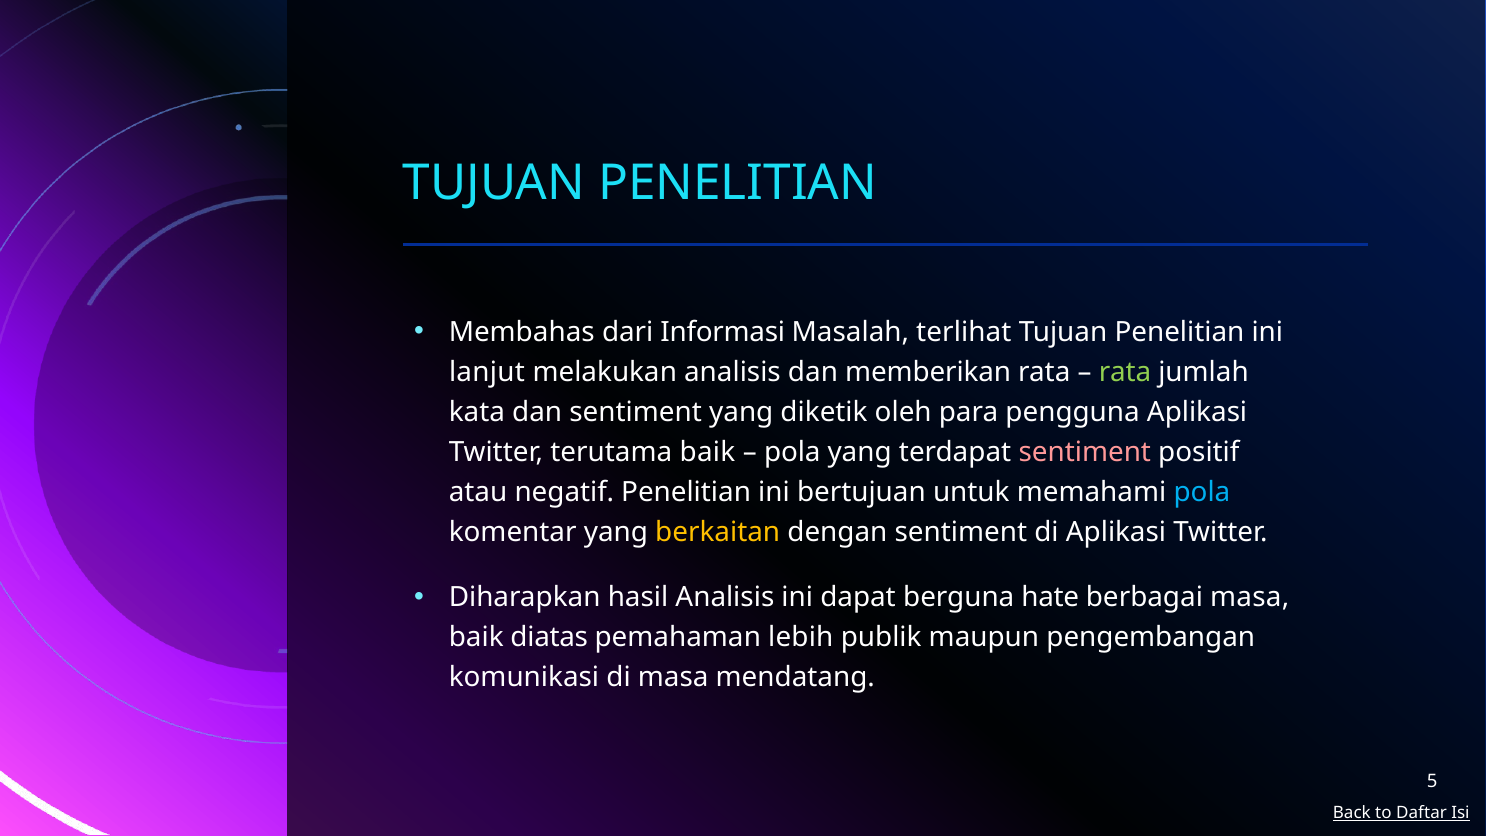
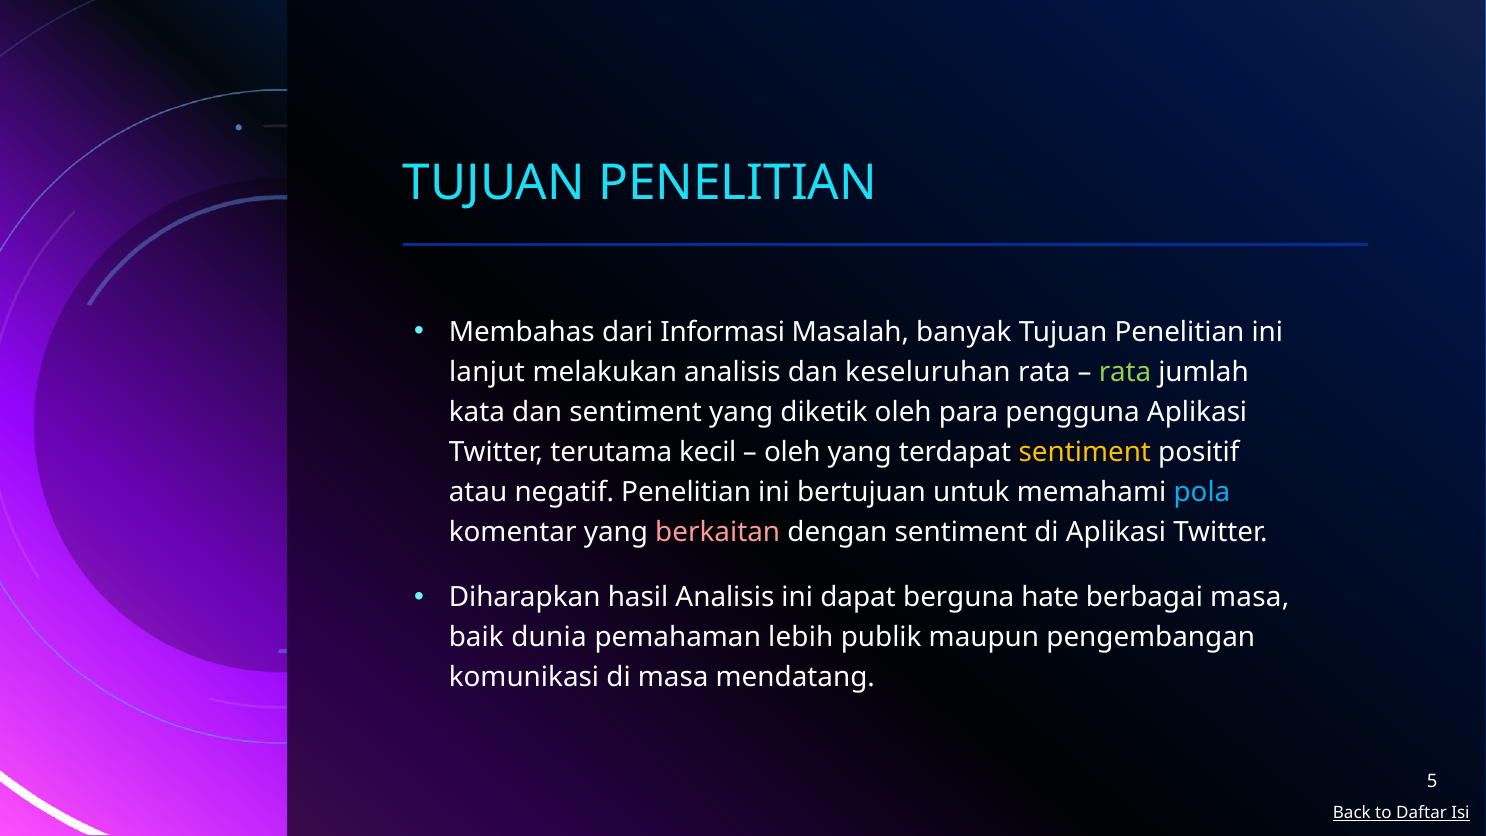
terlihat: terlihat -> banyak (964, 332)
memberikan: memberikan -> keseluruhan (928, 372)
terutama baik: baik -> kecil (708, 452)
pola: pola -> oleh (792, 452)
sentiment colour: pink -> yellow (1085, 452)
berkaitan colour: yellow -> pink (718, 533)
diatas: diatas -> dunia (549, 638)
